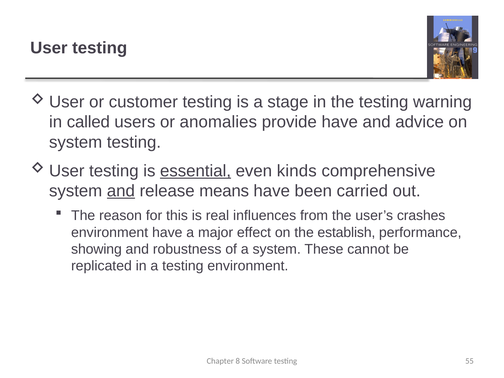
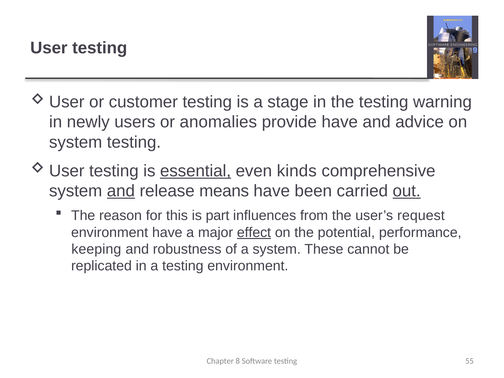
called: called -> newly (88, 122)
out underline: none -> present (407, 191)
real: real -> part (218, 216)
crashes: crashes -> request (421, 216)
effect underline: none -> present (254, 232)
establish: establish -> potential (346, 232)
showing: showing -> keeping (96, 249)
